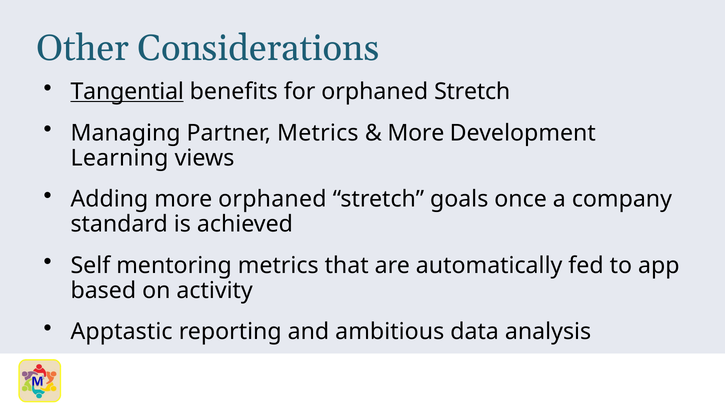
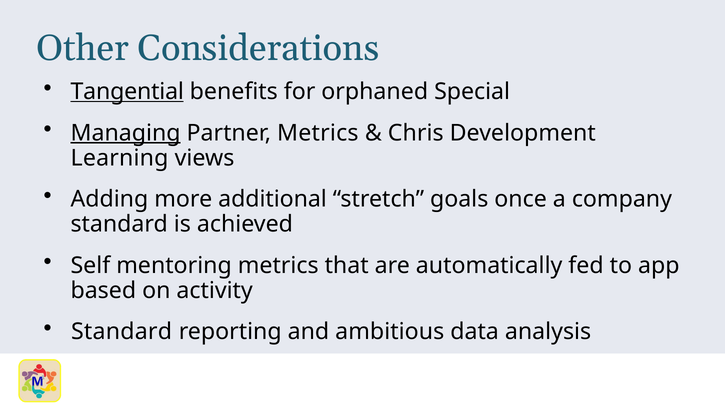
for orphaned Stretch: Stretch -> Special (472, 92)
Managing underline: none -> present (126, 133)
More: More -> Chris (416, 133)
more orphaned: orphaned -> additional (273, 199)
Apptastic: Apptastic -> Standard (122, 332)
